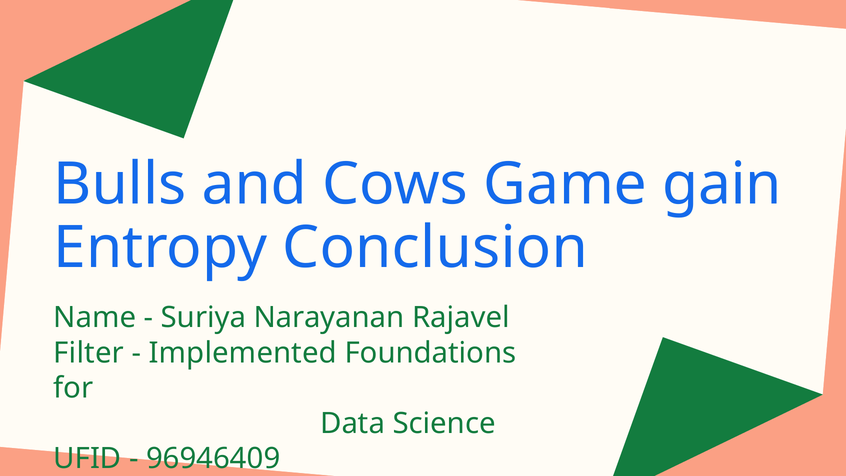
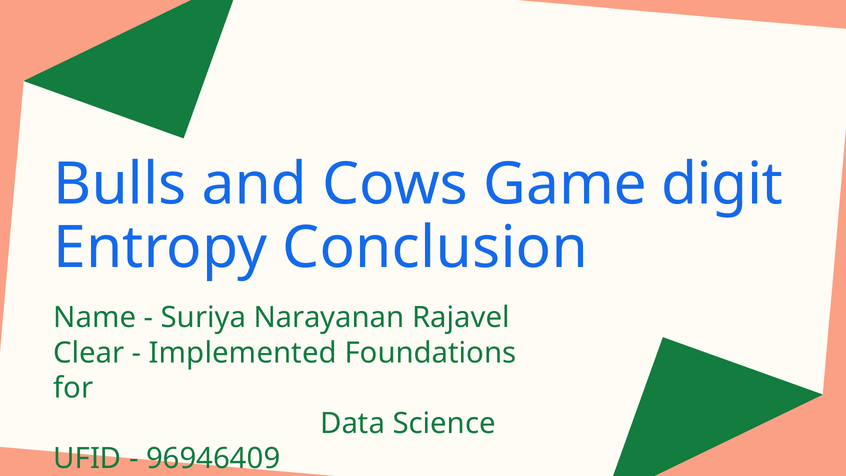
gain: gain -> digit (722, 184)
Filter: Filter -> Clear (89, 353)
